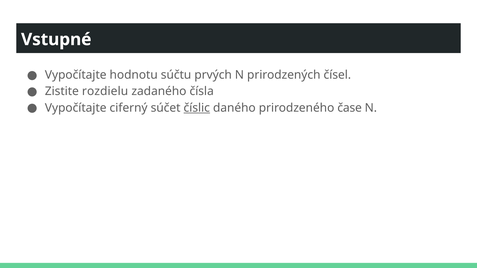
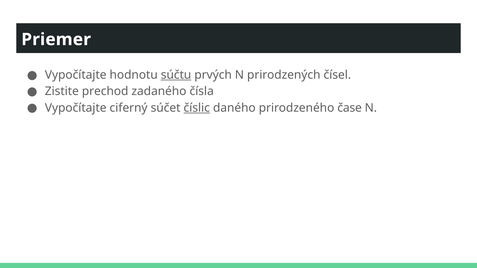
Vstupné: Vstupné -> Priemer (56, 40)
súčtu underline: none -> present (176, 75)
rozdielu: rozdielu -> prechod (105, 91)
